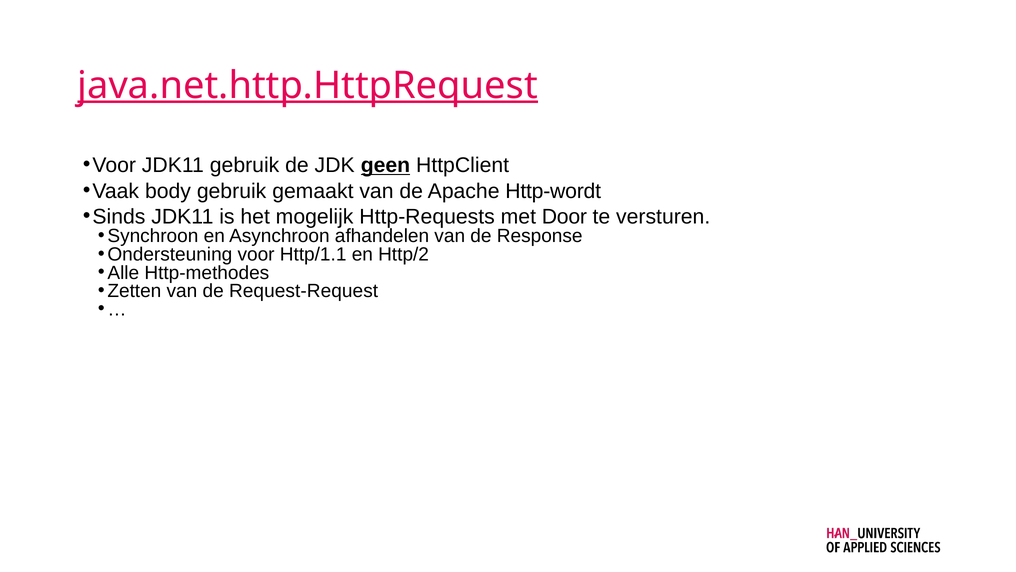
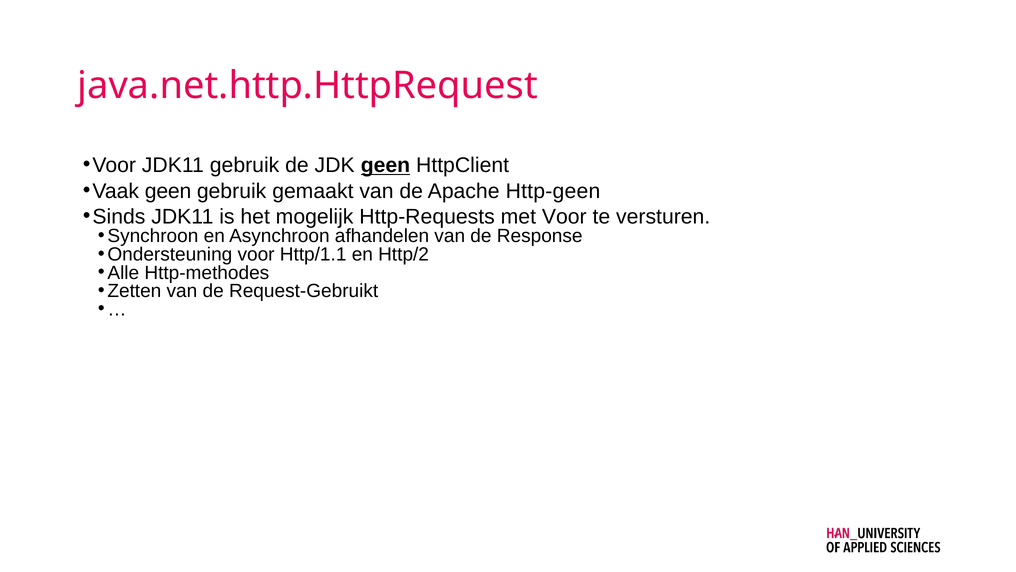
java.net.http.HttpRequest underline: present -> none (308, 85)
Vaak body: body -> geen (168, 191)
Http-wordt: Http-wordt -> Http-geen (553, 191)
met Door: Door -> Voor (564, 216)
Request-Request: Request-Request -> Request-Gebruikt (304, 291)
